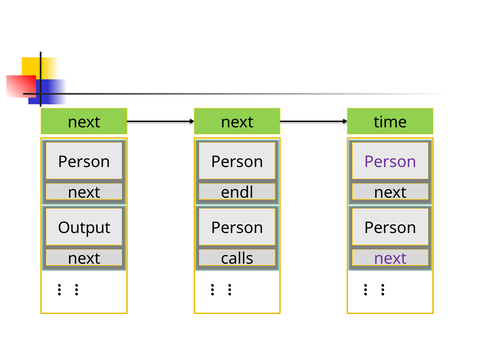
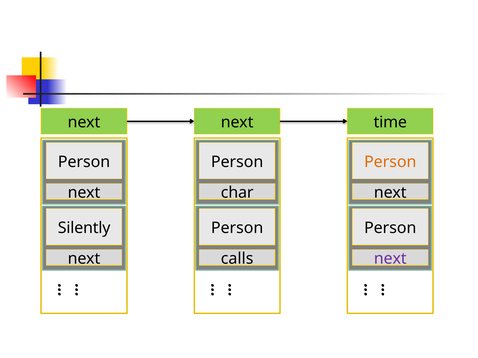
Person colour: purple -> orange (390, 162)
endl: endl -> char (237, 193)
Output: Output -> Silently (84, 228)
